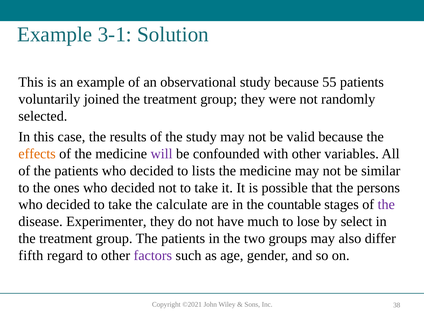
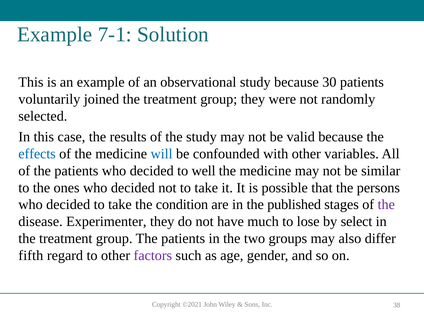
3-1: 3-1 -> 7-1 (115, 35)
55: 55 -> 30 (329, 82)
effects colour: orange -> blue (37, 154)
will colour: purple -> blue (162, 154)
lists: lists -> well (204, 171)
calculate: calculate -> condition (182, 205)
countable: countable -> published (294, 205)
